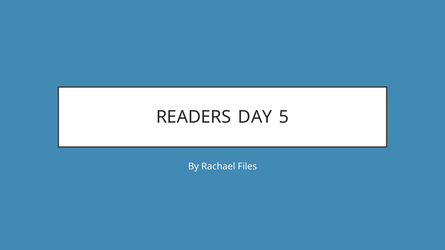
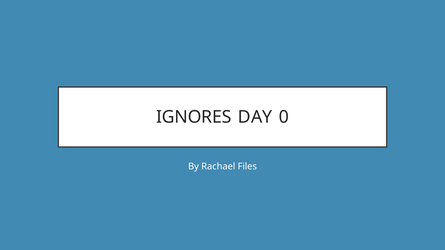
READERS: READERS -> IGNORES (194, 117)
5: 5 -> 0 (284, 117)
